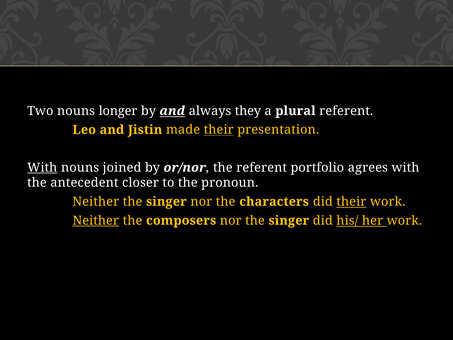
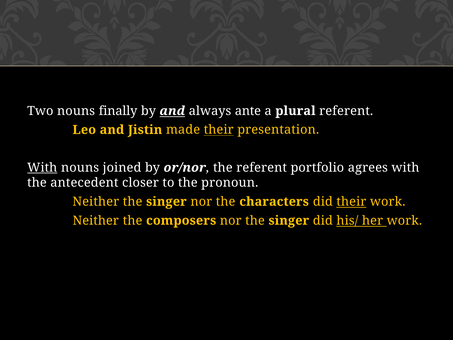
longer: longer -> finally (118, 111)
they: they -> ante (248, 111)
Neither underline: present -> none (96, 220)
